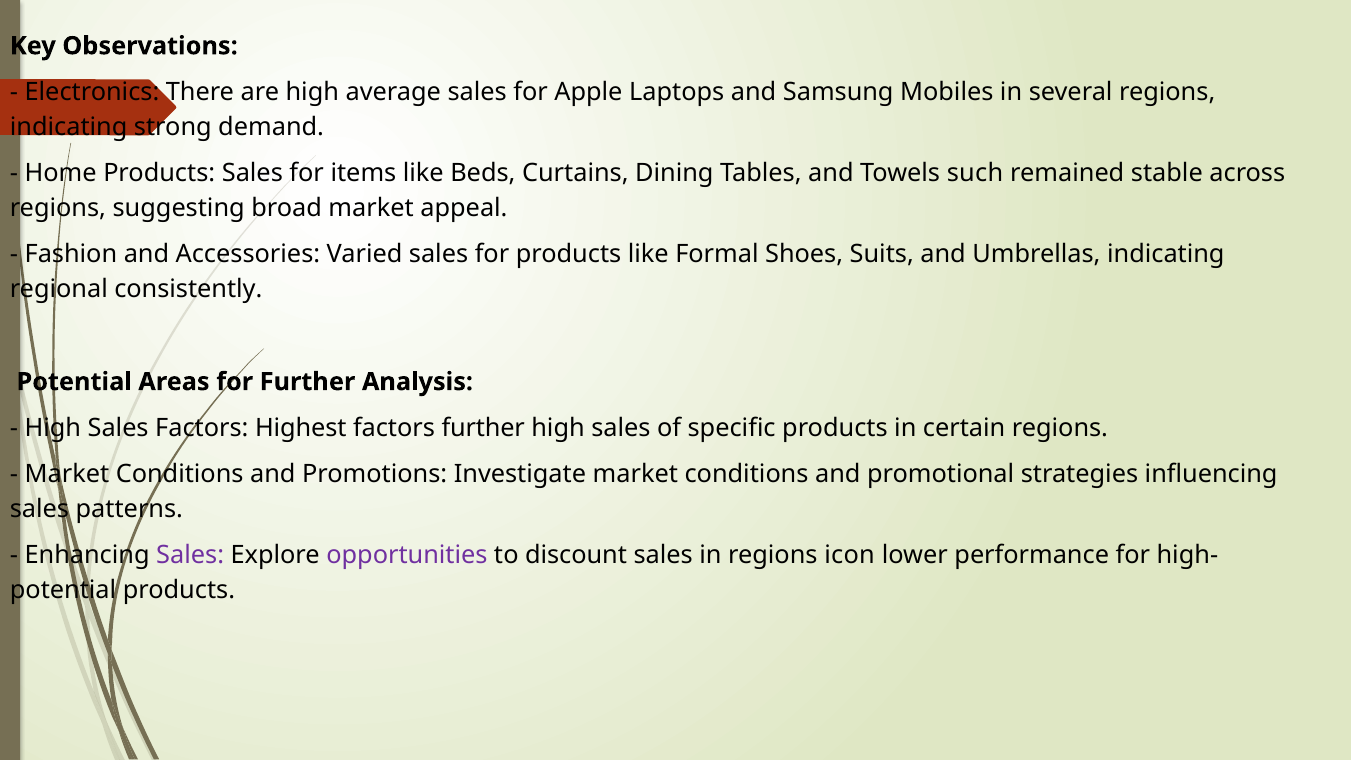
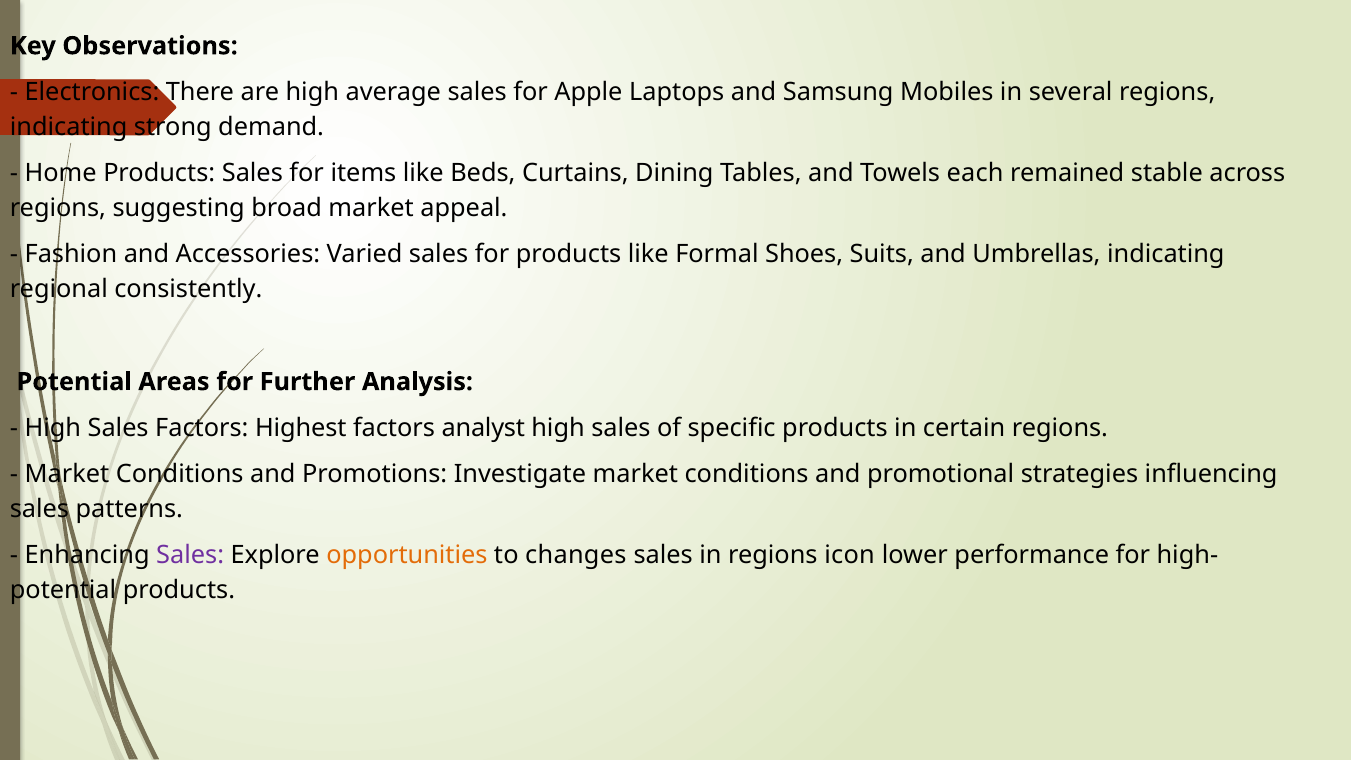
such: such -> each (975, 173)
factors further: further -> analyst (483, 428)
opportunities colour: purple -> orange (407, 555)
discount: discount -> changes (576, 555)
